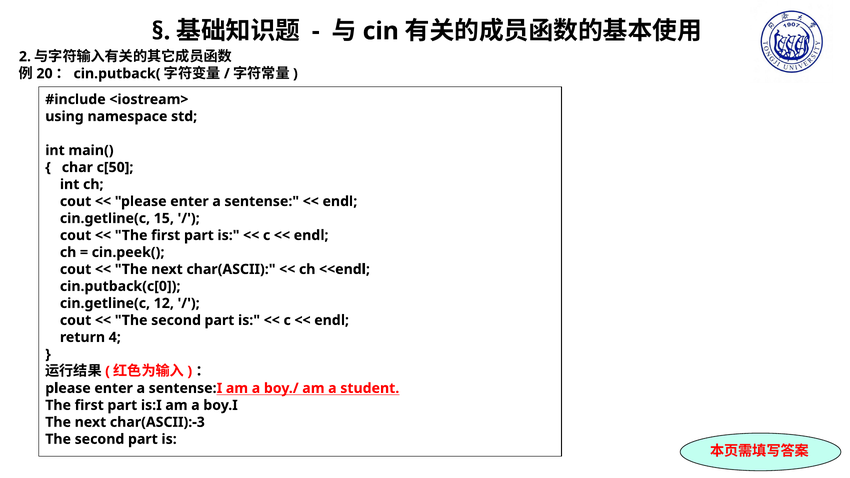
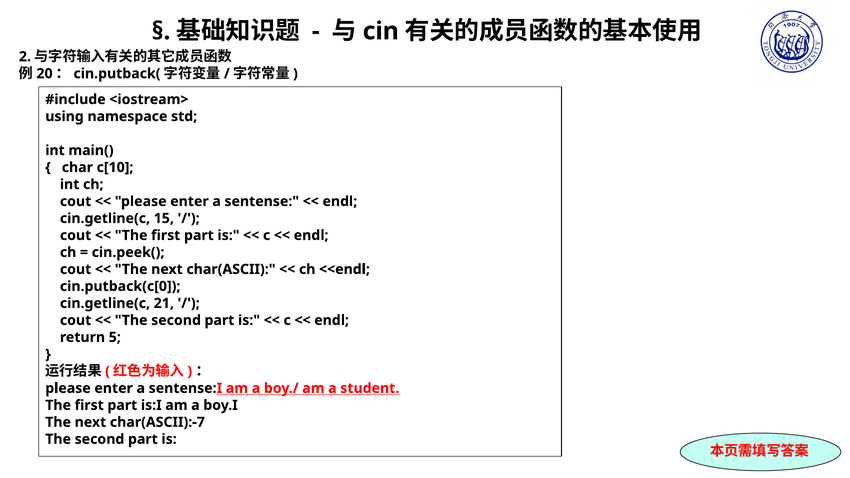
c[50: c[50 -> c[10 (115, 167)
12: 12 -> 21 (164, 303)
4: 4 -> 5 (115, 337)
char(ASCII):-3: char(ASCII):-3 -> char(ASCII):-7 (157, 422)
